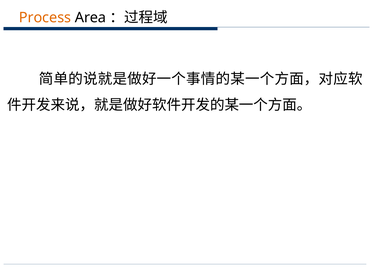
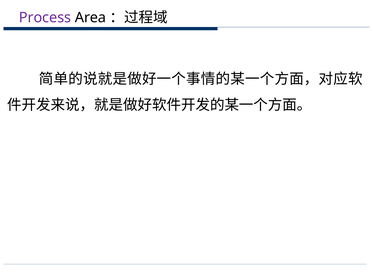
Process colour: orange -> purple (45, 18)
